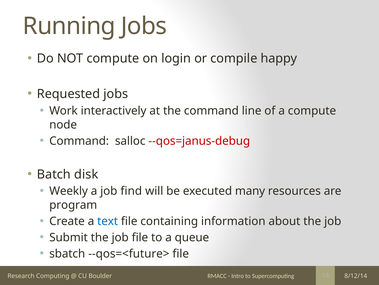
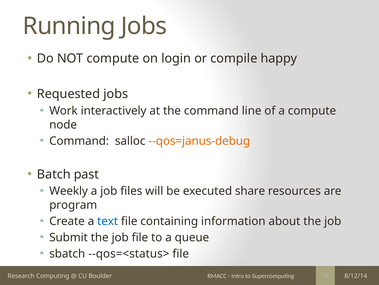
--qos=janus-debug colour: red -> orange (199, 141)
disk: disk -> past (86, 174)
find: find -> files (131, 191)
many: many -> share (250, 191)
--qos=<future>: --qos=<future> -> --qos=<status> (129, 253)
